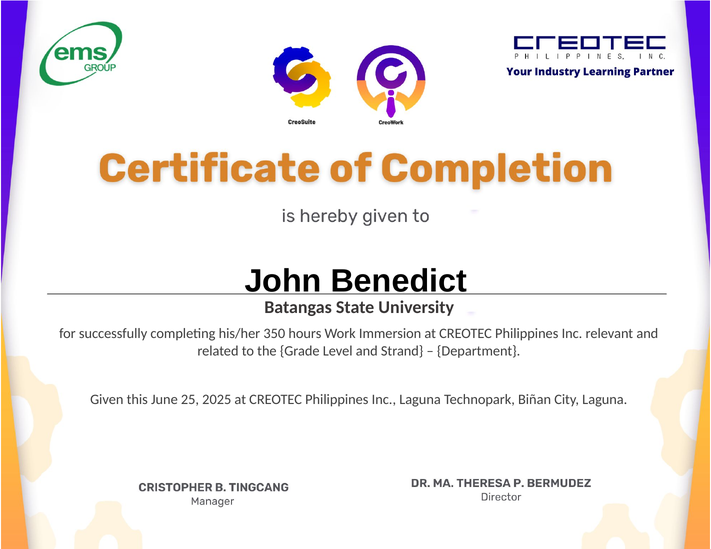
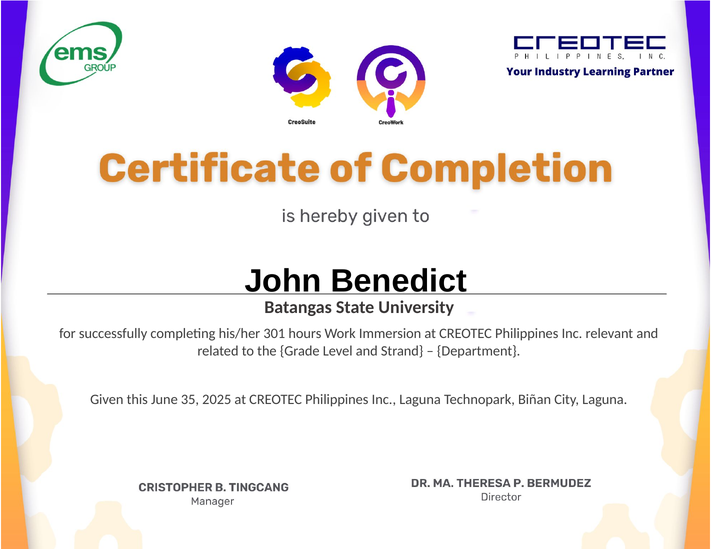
350: 350 -> 301 (274, 334)
25: 25 -> 35 (190, 400)
